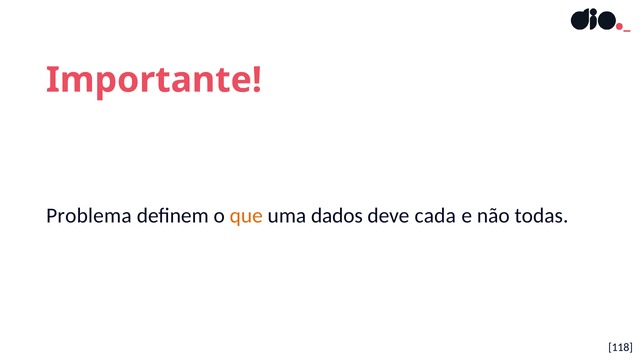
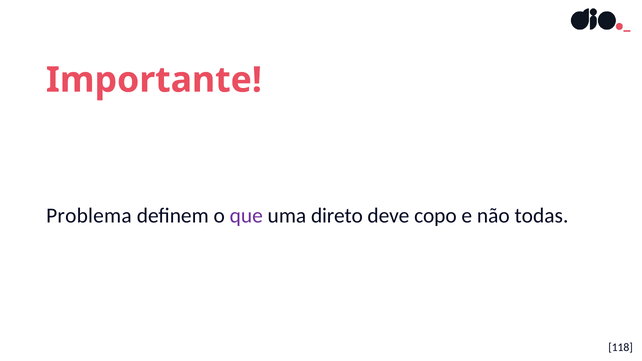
que colour: orange -> purple (246, 216)
dados: dados -> direto (337, 216)
cada: cada -> copo (435, 216)
